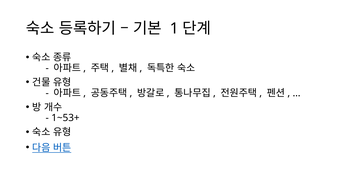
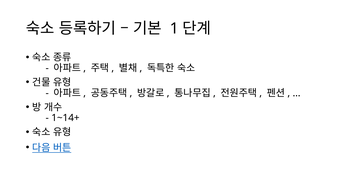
1~53+: 1~53+ -> 1~14+ (65, 118)
